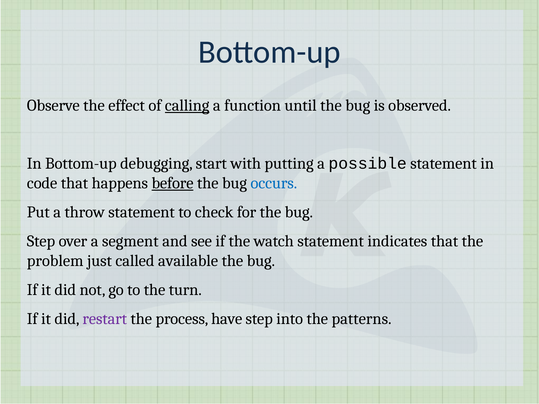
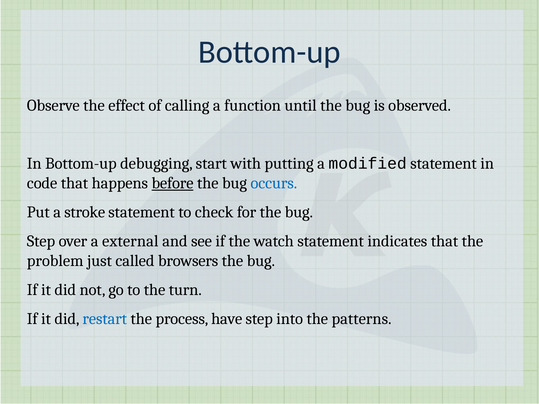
calling underline: present -> none (187, 105)
possible: possible -> modified (368, 164)
throw: throw -> stroke (85, 212)
segment: segment -> external (130, 241)
available: available -> browsers (188, 261)
restart colour: purple -> blue (105, 319)
